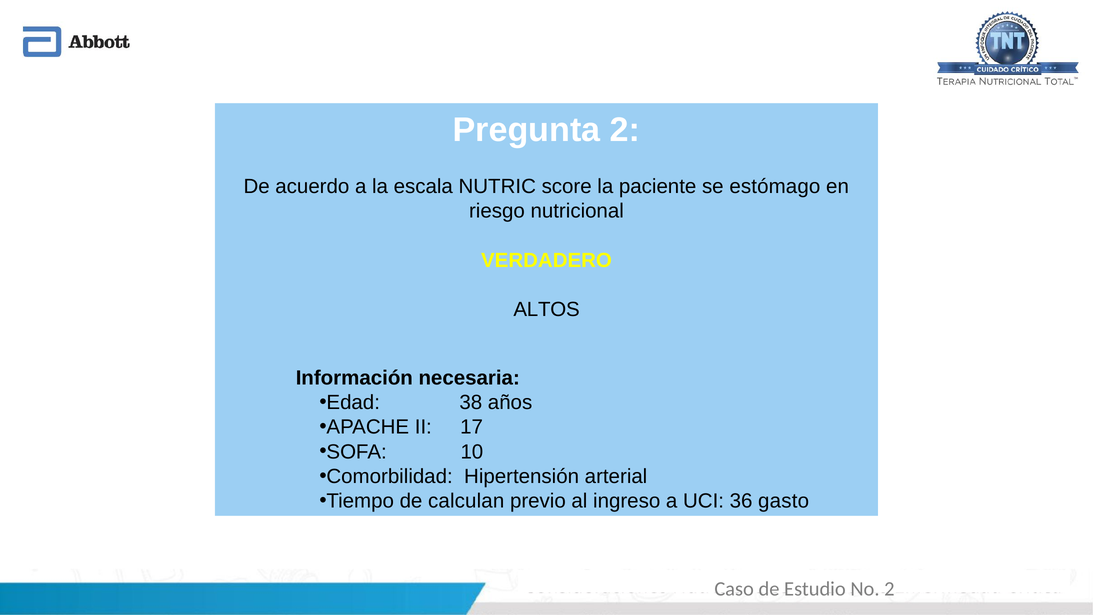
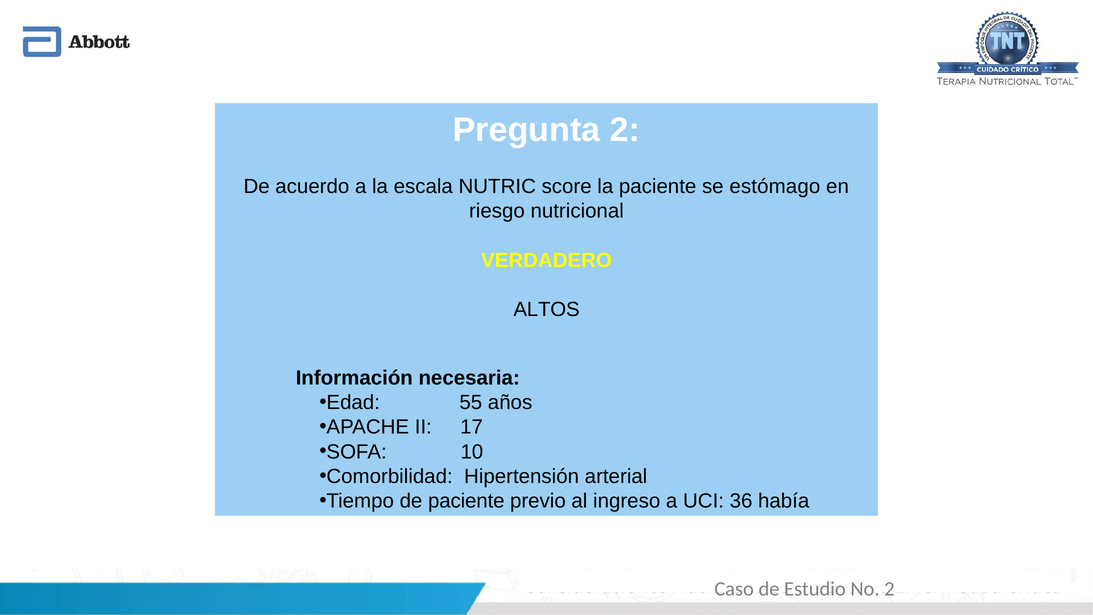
38: 38 -> 55 (471, 402)
de calculan: calculan -> paciente (466, 501)
gasto: gasto -> había (784, 501)
